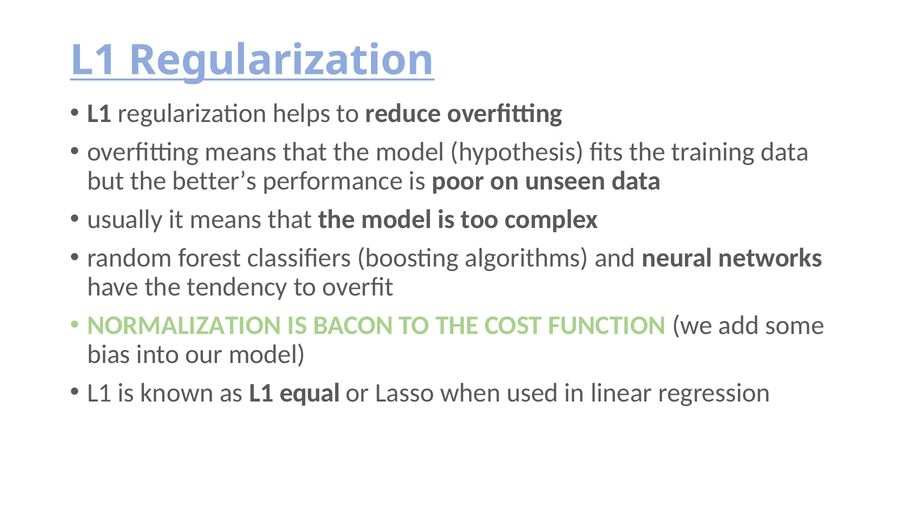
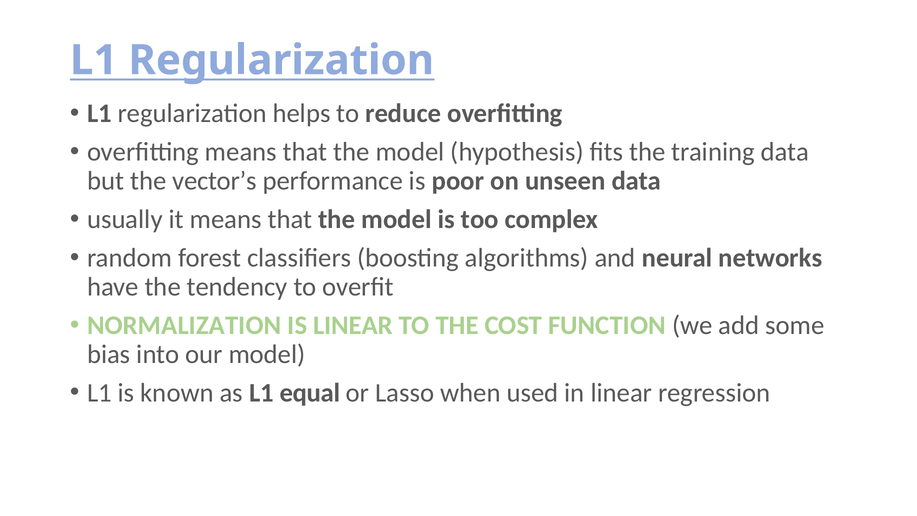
better’s: better’s -> vector’s (215, 181)
IS BACON: BACON -> LINEAR (353, 325)
